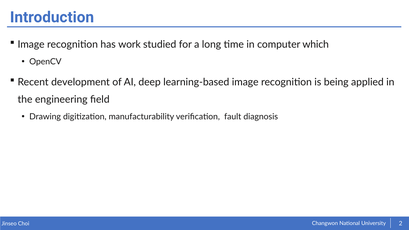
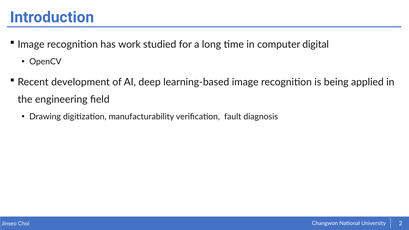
which: which -> digital (316, 44)
